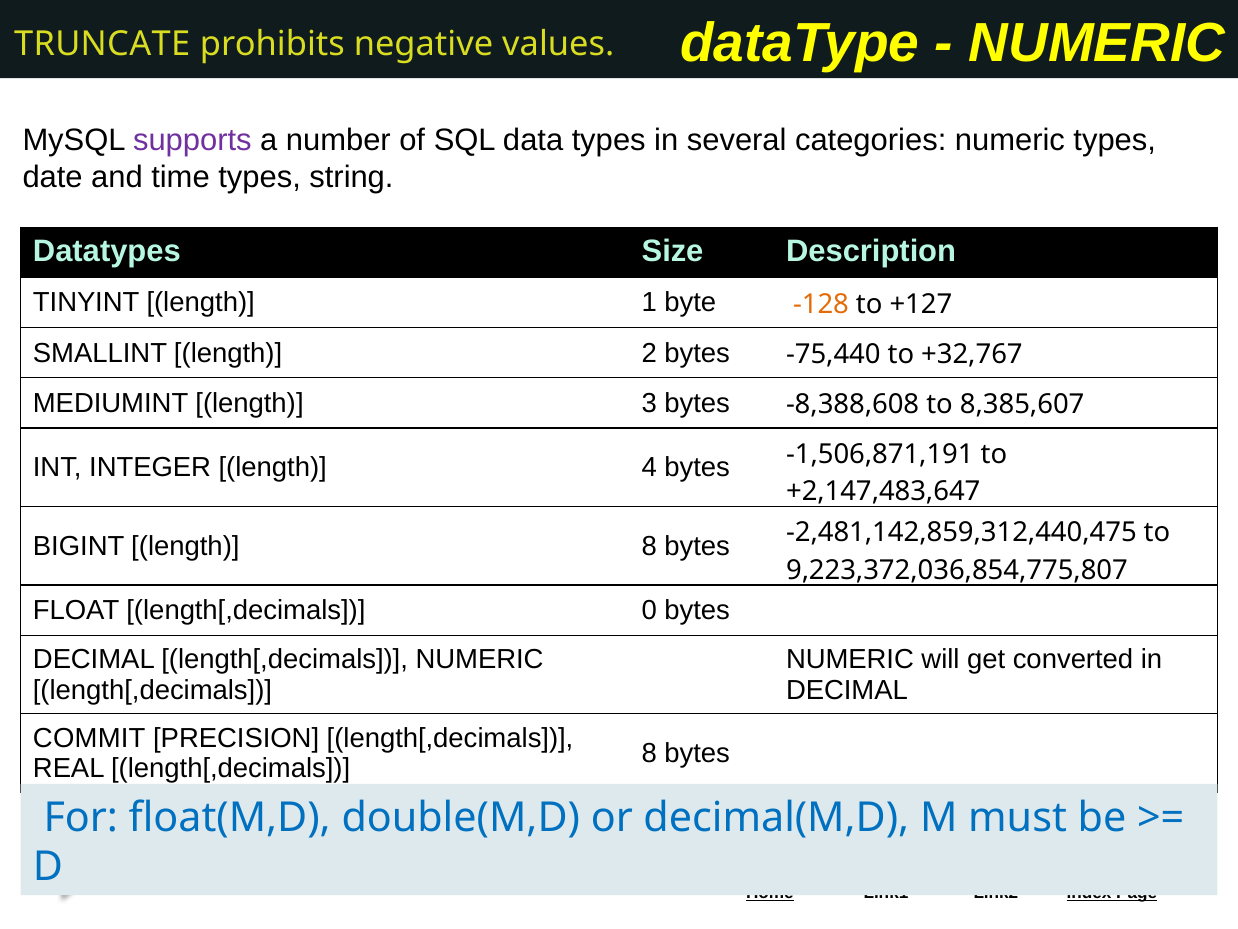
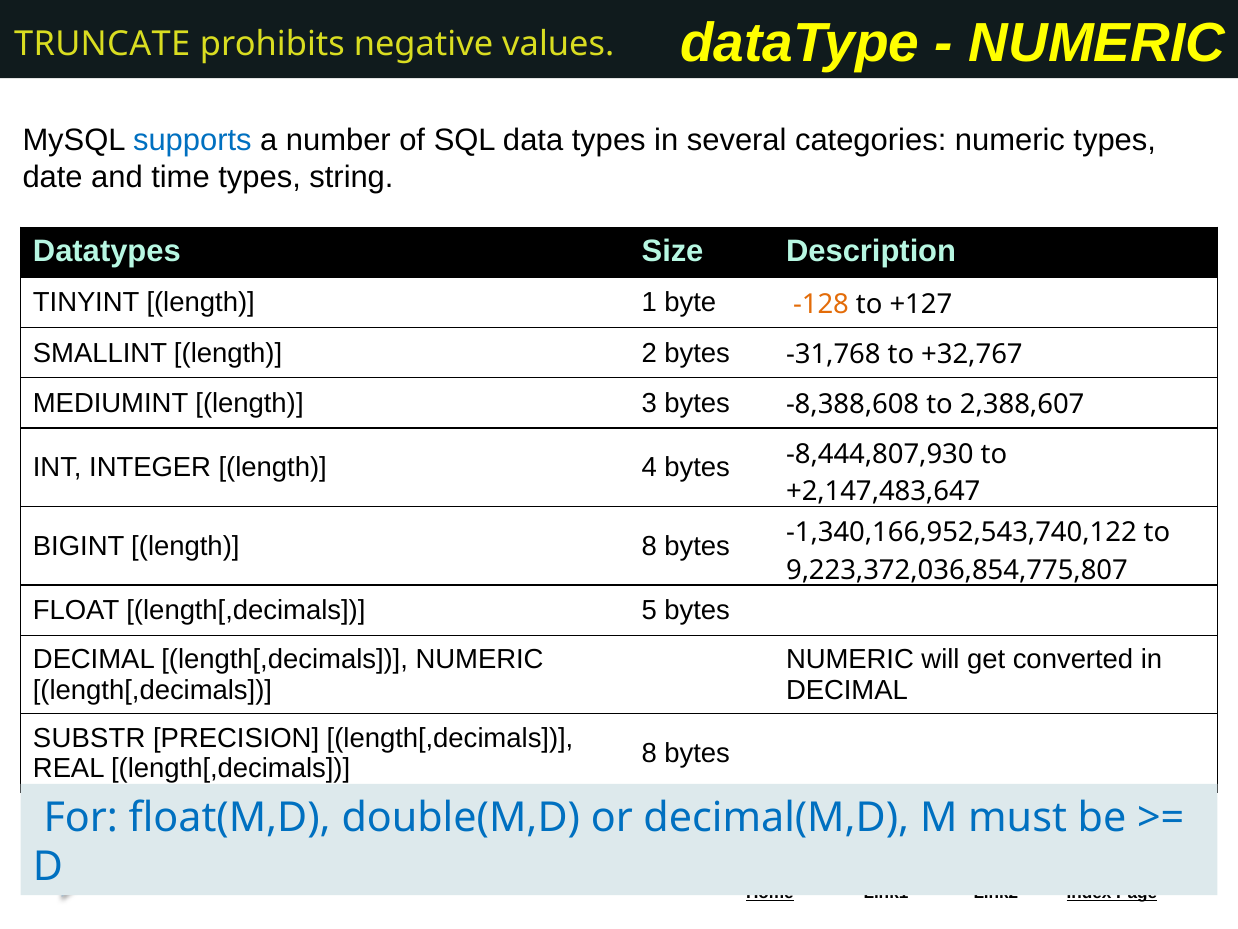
supports colour: purple -> blue (192, 140)
-75,440: -75,440 -> -31,768 (833, 354)
8,385,607: 8,385,607 -> 2,388,607 (1022, 404)
-1,506,871,191: -1,506,871,191 -> -8,444,807,930 (880, 454)
-2,481,142,859,312,440,475: -2,481,142,859,312,440,475 -> -1,340,166,952,543,740,122 (961, 533)
0: 0 -> 5 (649, 610)
COMMIT: COMMIT -> SUBSTR (89, 738)
